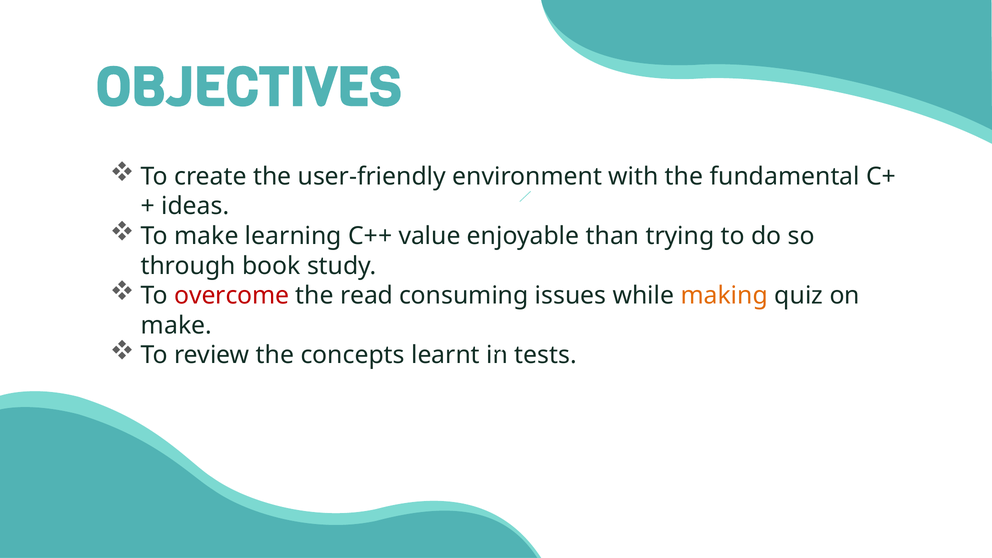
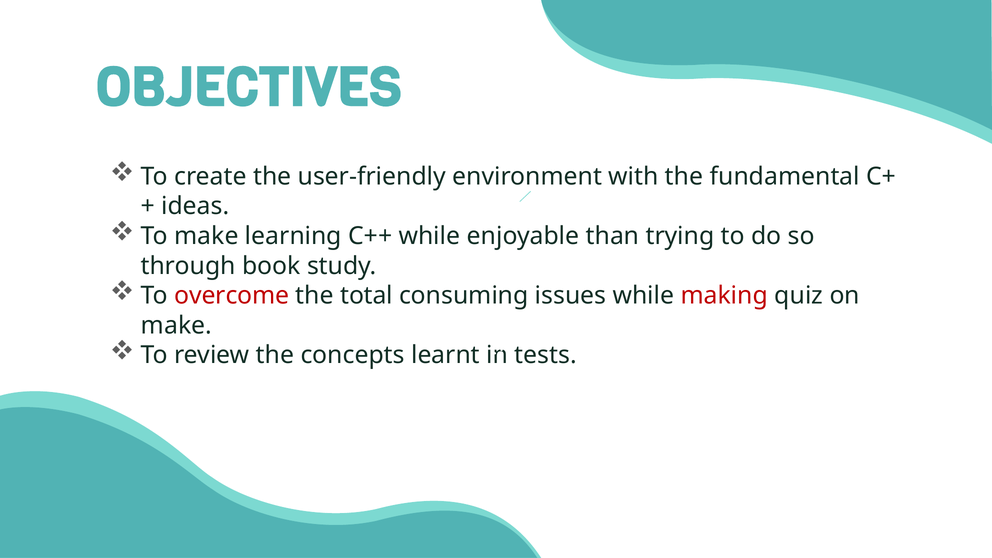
C++ value: value -> while (429, 236)
read: read -> total (367, 296)
making colour: orange -> red (724, 296)
